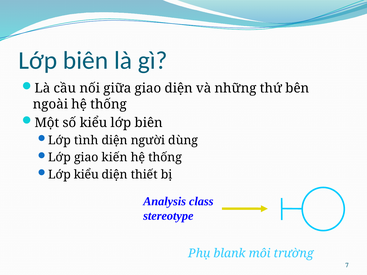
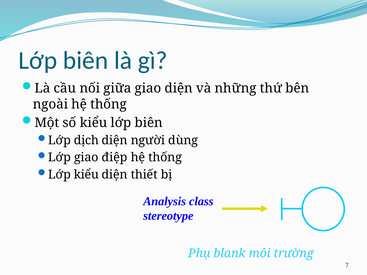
tình: tình -> dịch (86, 140)
kiến: kiến -> điệp (115, 158)
